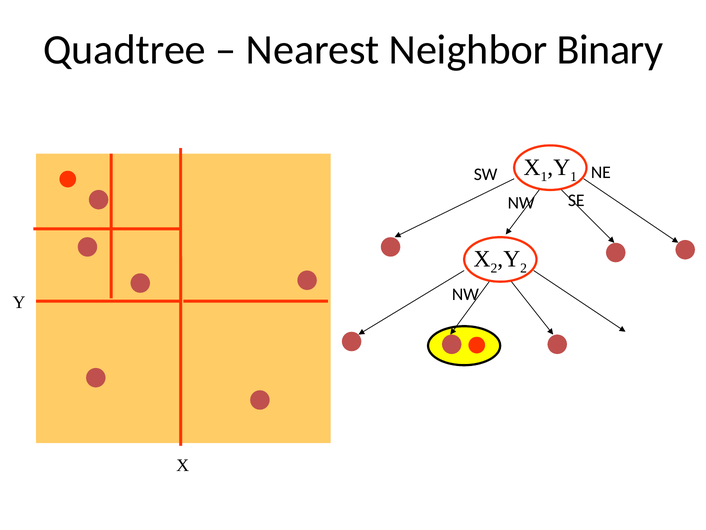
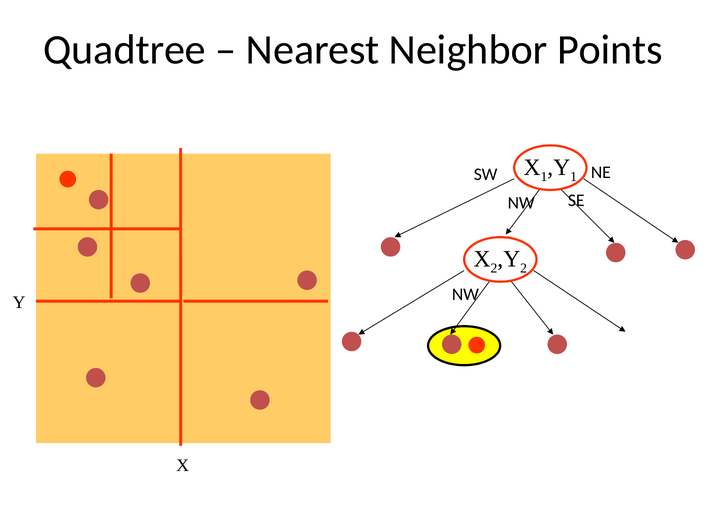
Binary: Binary -> Points (610, 50)
